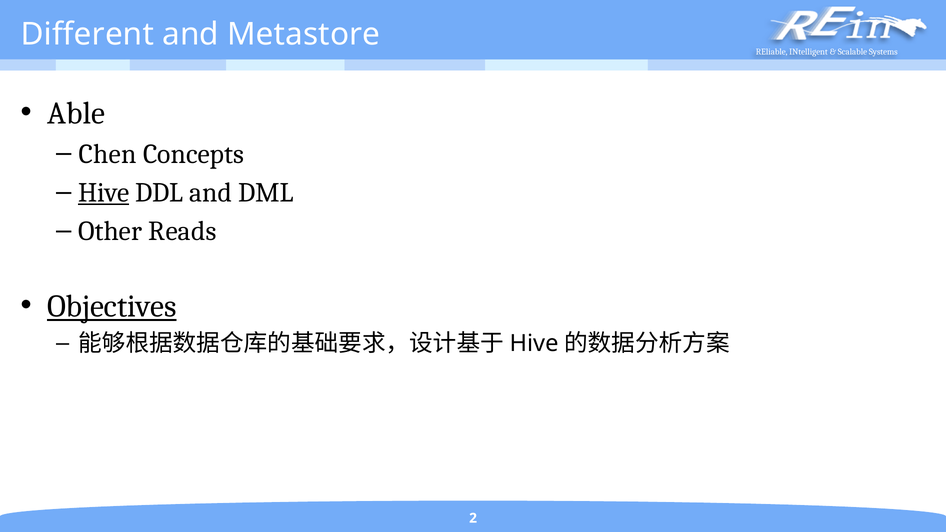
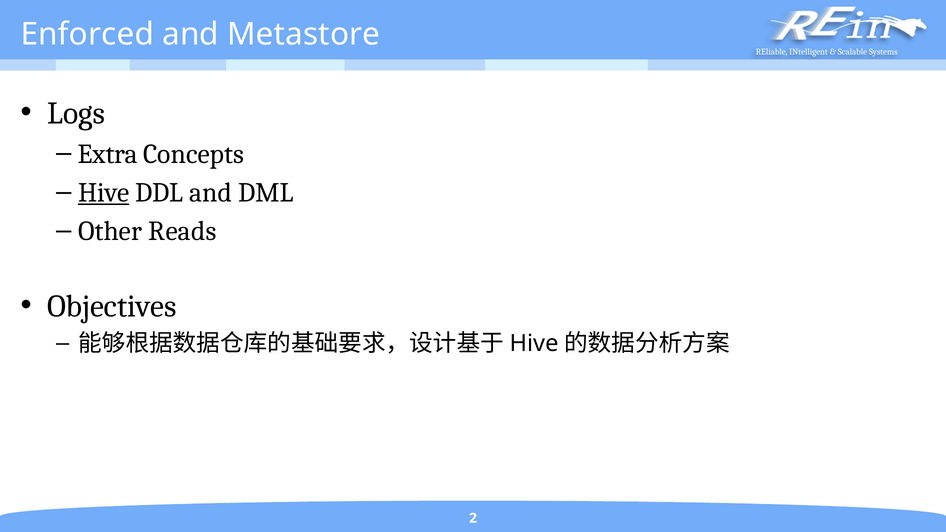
Different: Different -> Enforced (87, 35)
Able: Able -> Logs (76, 113)
Chen: Chen -> Extra (108, 154)
Objectives underline: present -> none (112, 306)
